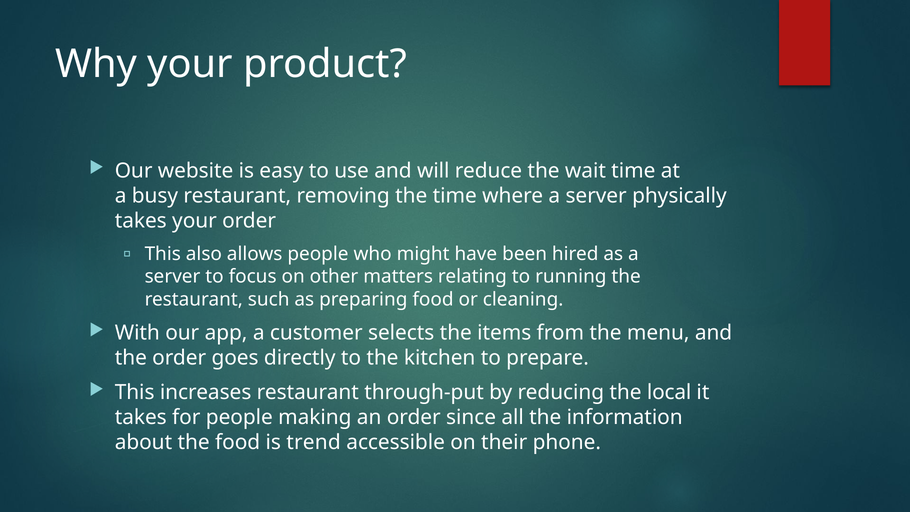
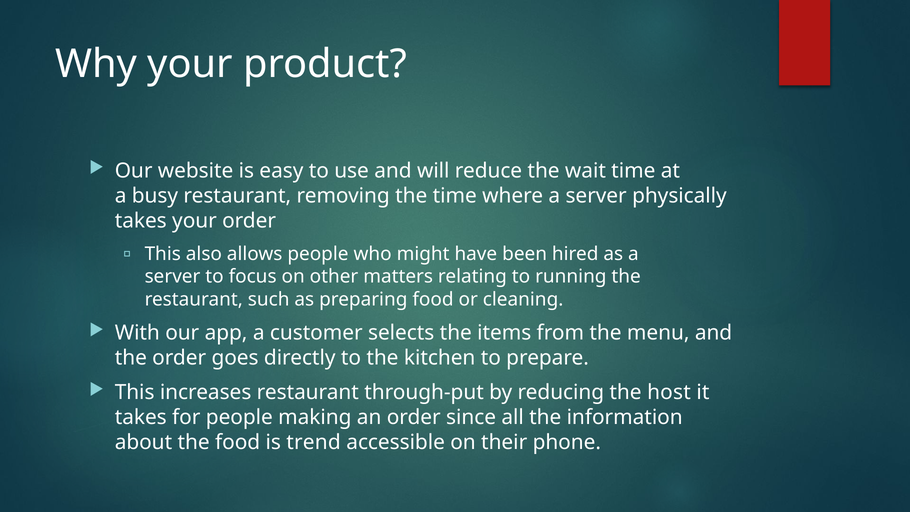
local: local -> host (669, 392)
